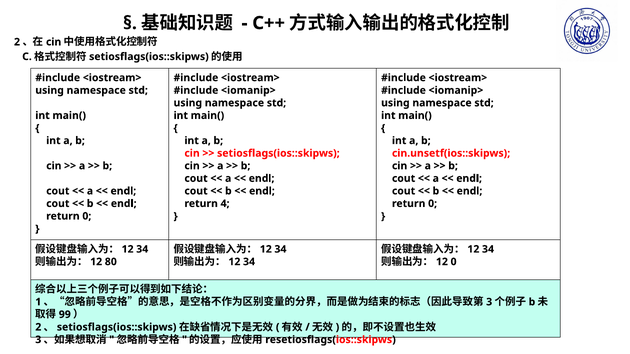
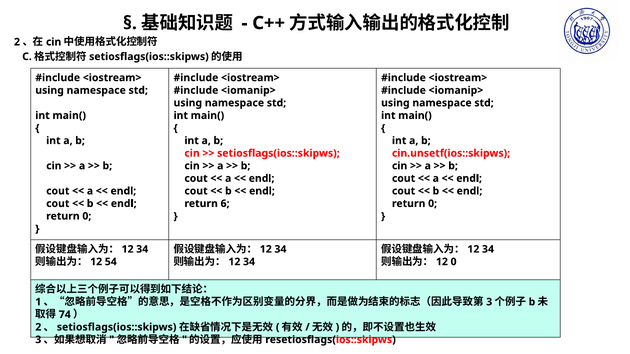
4: 4 -> 6 (225, 204)
80: 80 -> 54 (111, 262)
99: 99 -> 74 (65, 315)
